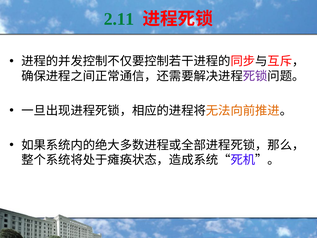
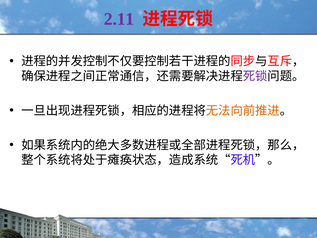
2.11 colour: green -> purple (119, 19)
